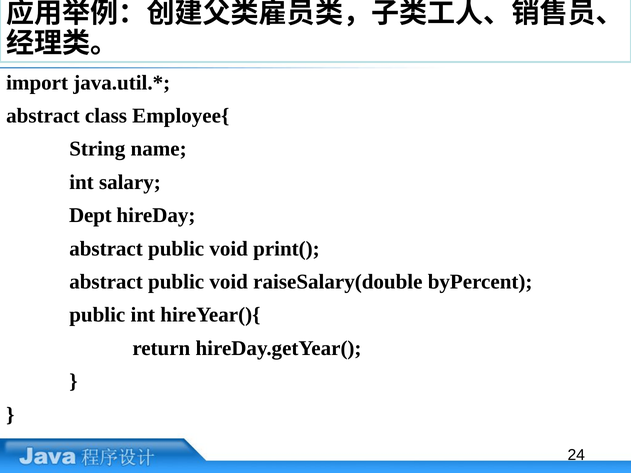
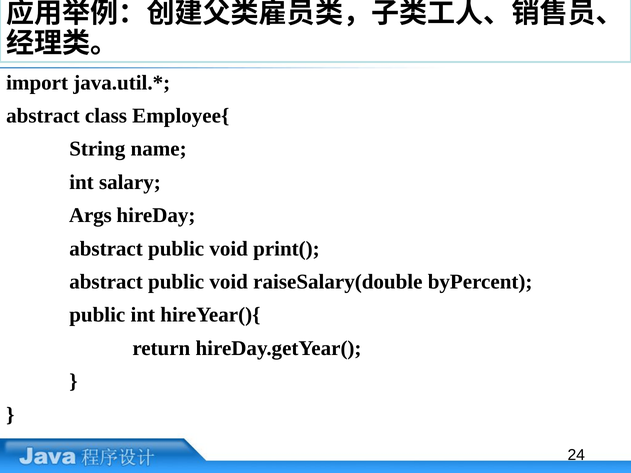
Dept: Dept -> Args (90, 216)
